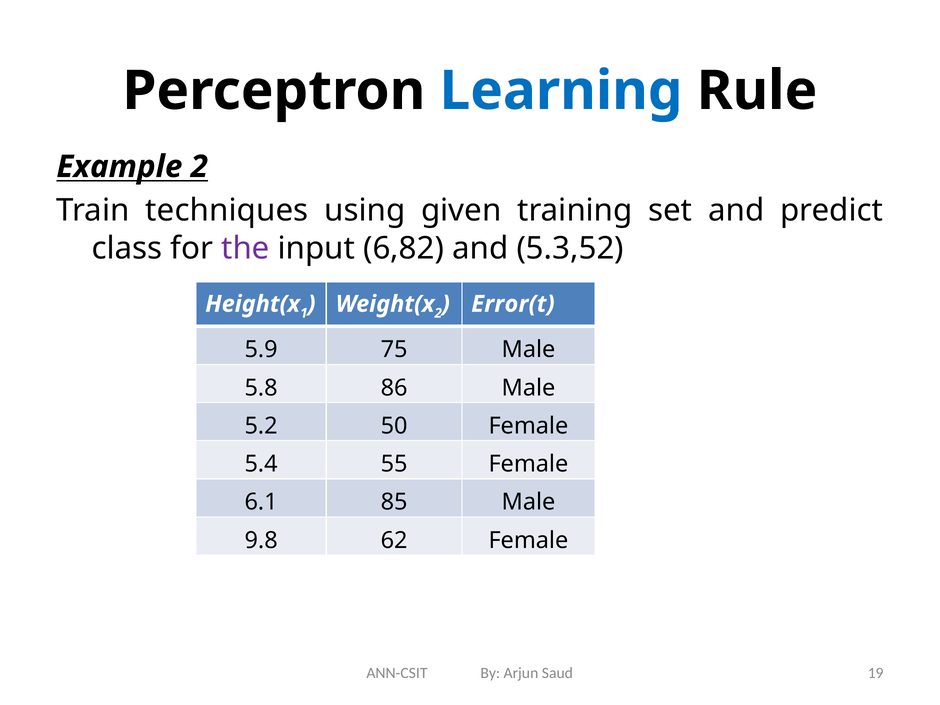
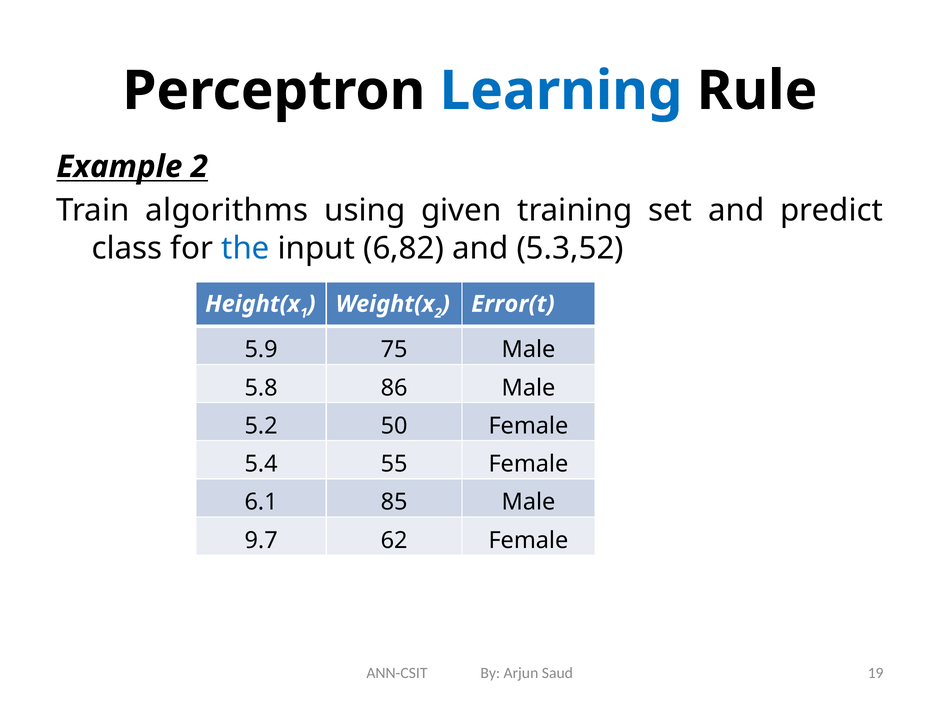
techniques: techniques -> algorithms (227, 211)
the colour: purple -> blue (245, 248)
9.8: 9.8 -> 9.7 (261, 540)
